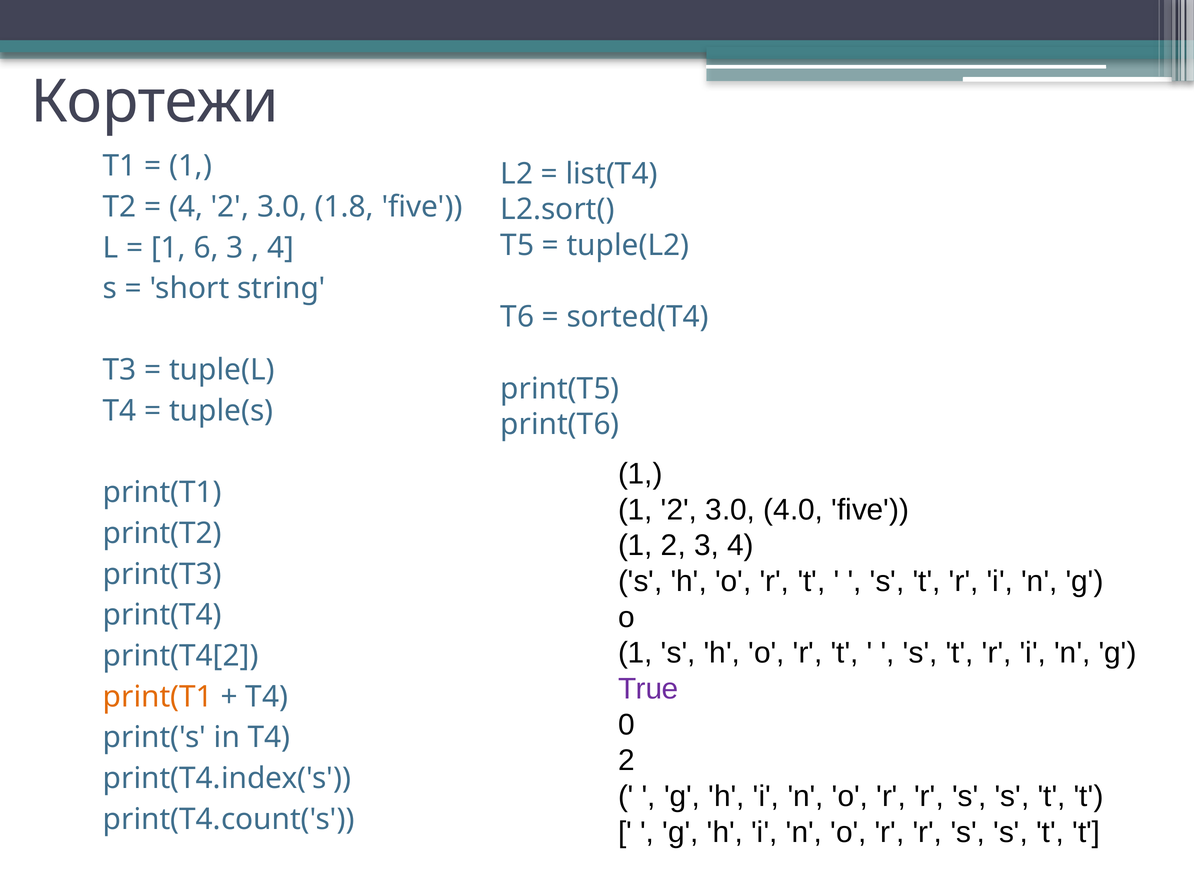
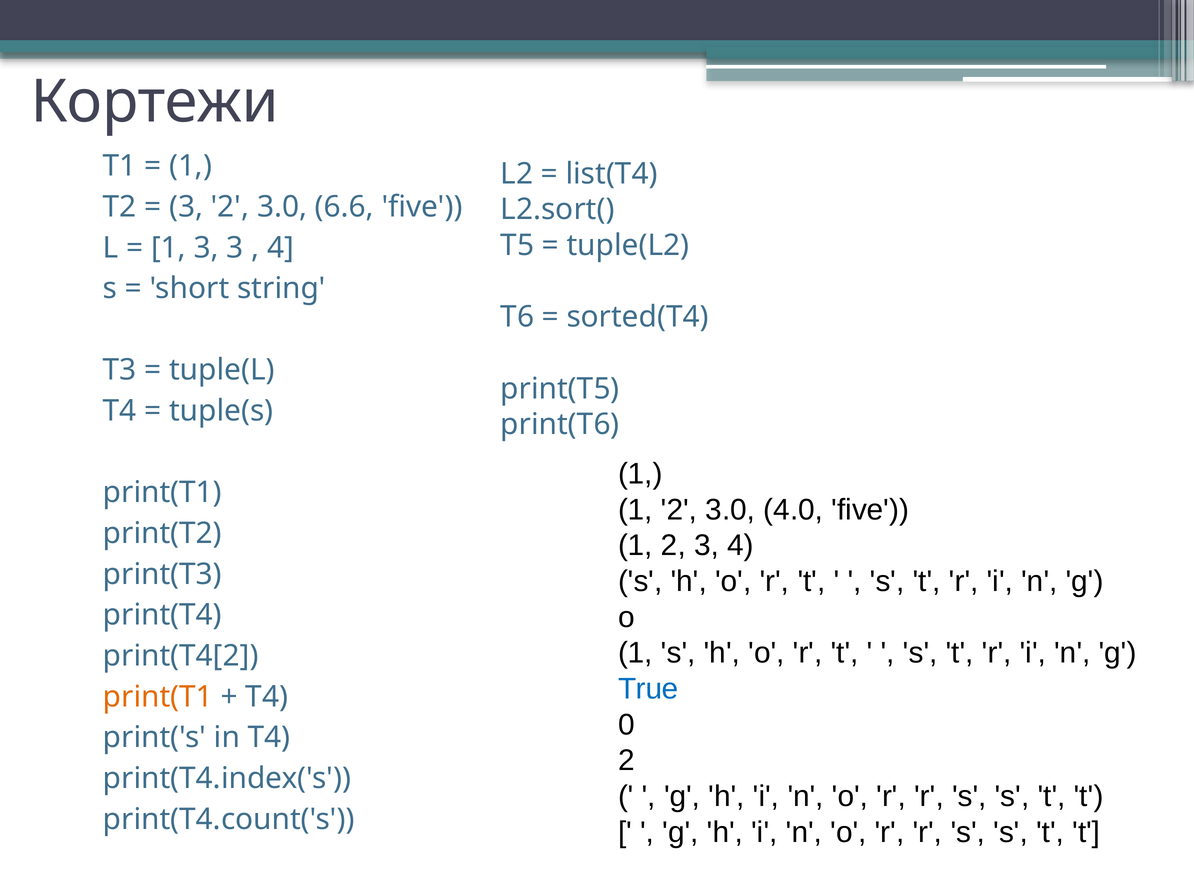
4: 4 -> 3 (186, 207)
1.8: 1.8 -> 6.6 (344, 207)
1 6: 6 -> 3 (206, 248)
True colour: purple -> blue (648, 688)
